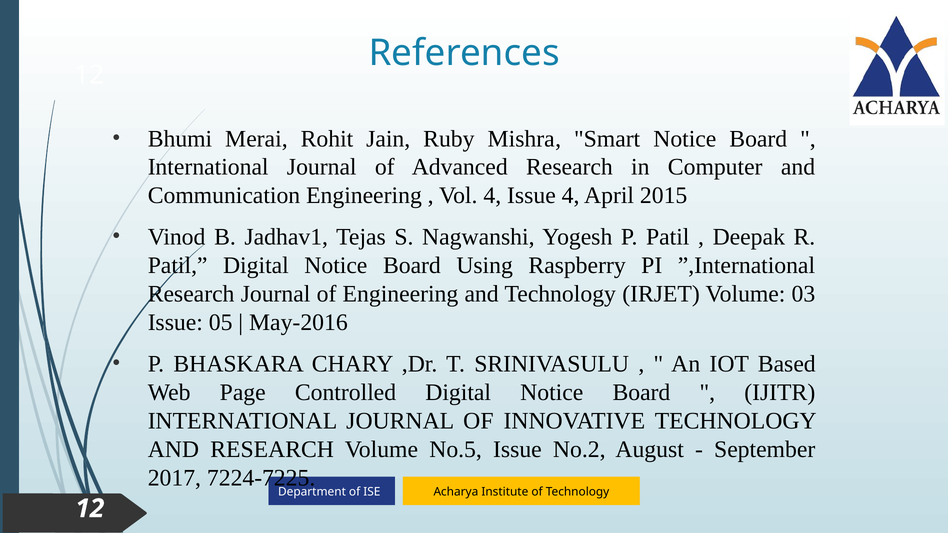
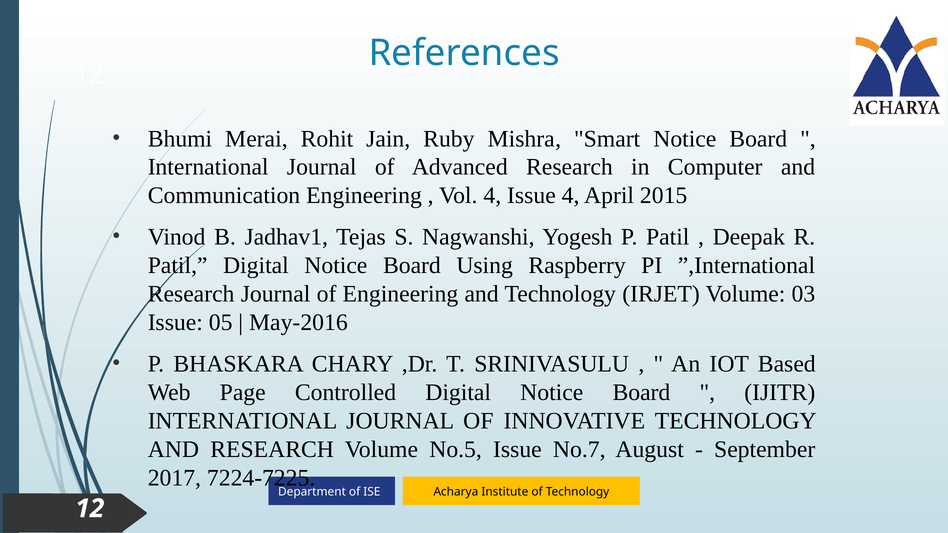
No.2: No.2 -> No.7 (579, 450)
